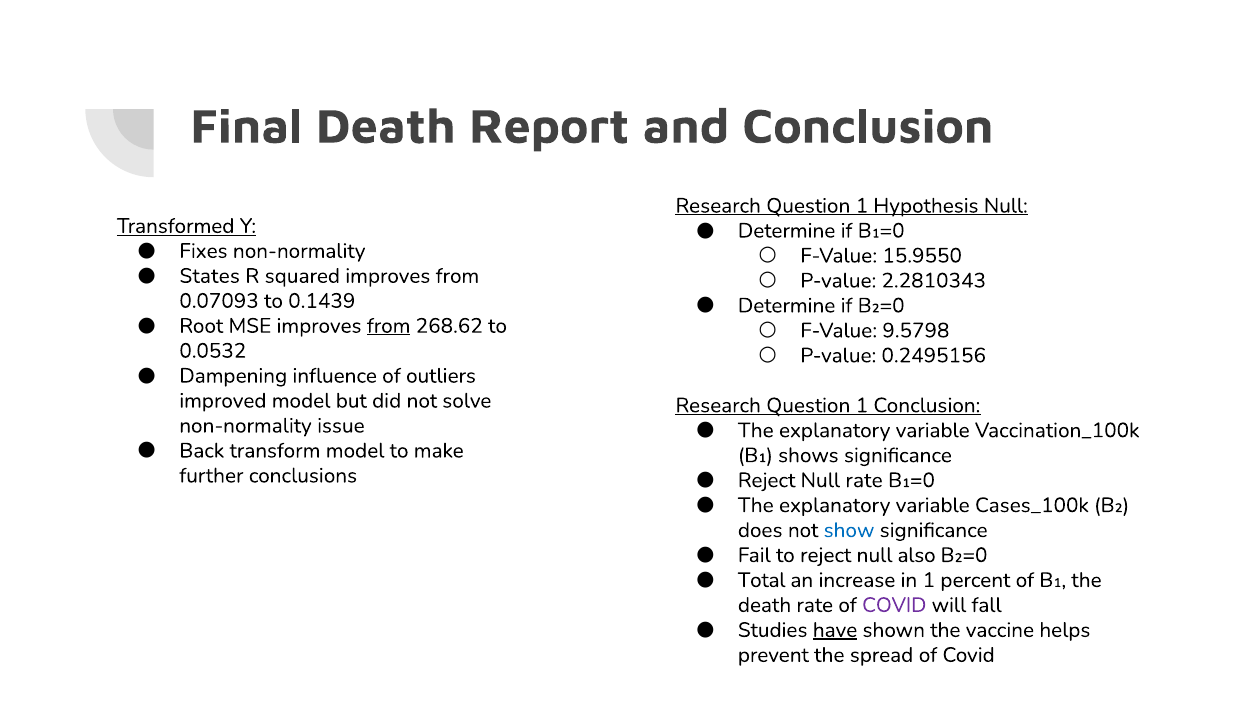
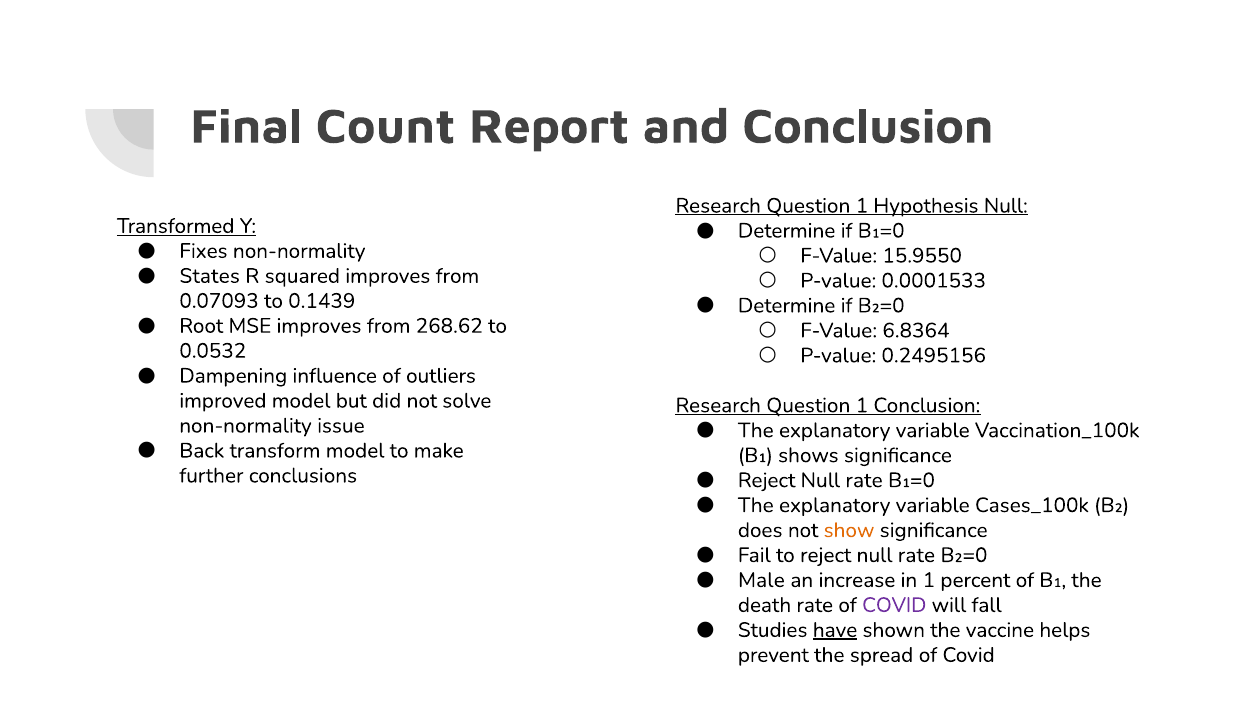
Final Death: Death -> Count (386, 127)
2.2810343: 2.2810343 -> 0.0001533 (934, 281)
from underline: present -> none (389, 326)
9.5798: 9.5798 -> 6.8364 (916, 331)
show colour: blue -> orange (849, 530)
to reject null also: also -> rate (916, 555)
Total: Total -> Male (761, 580)
